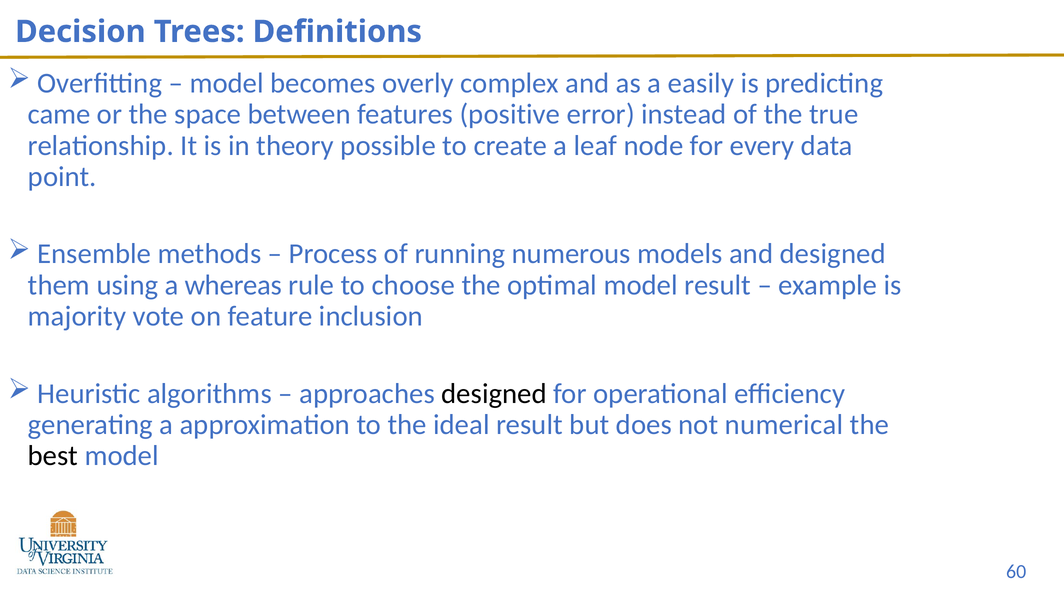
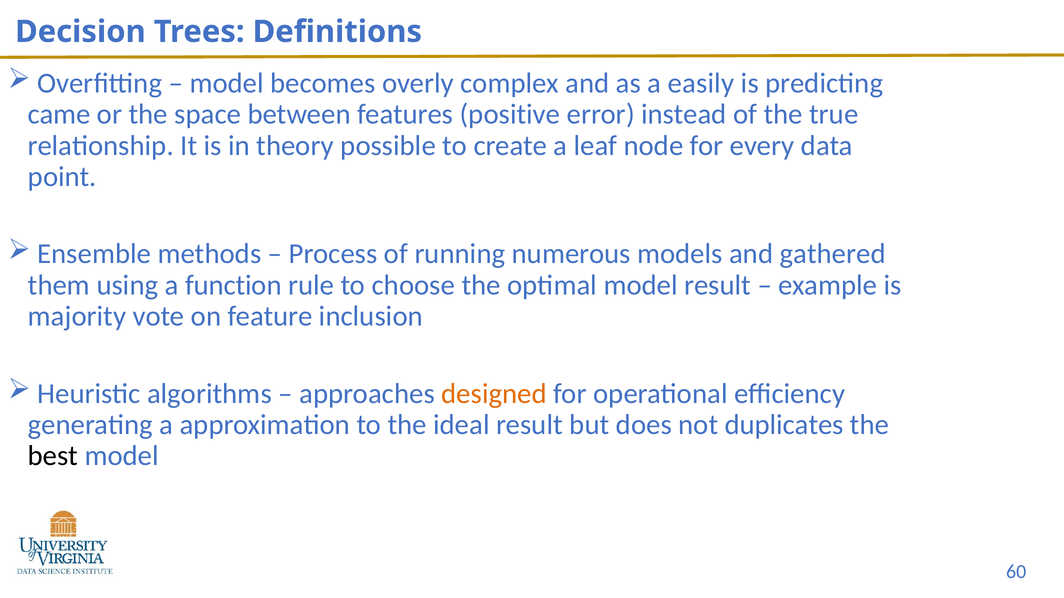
and designed: designed -> gathered (833, 254)
whereas: whereas -> function (233, 285)
designed colour: black -> orange (494, 394)
numerical: numerical -> duplicates (784, 425)
